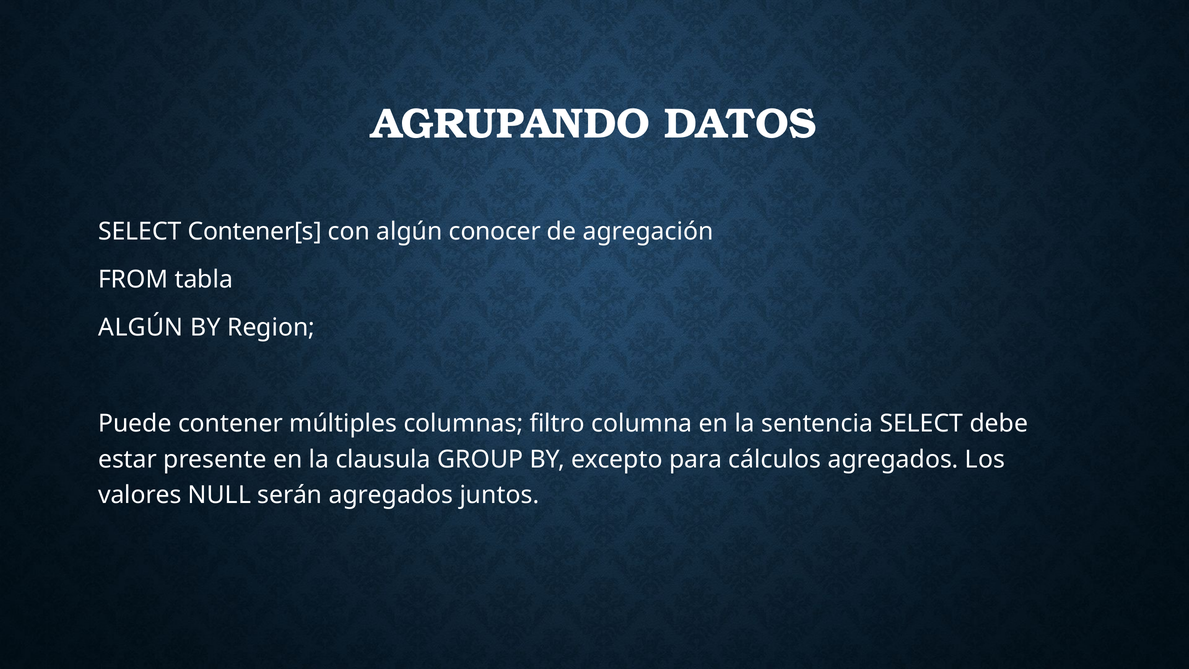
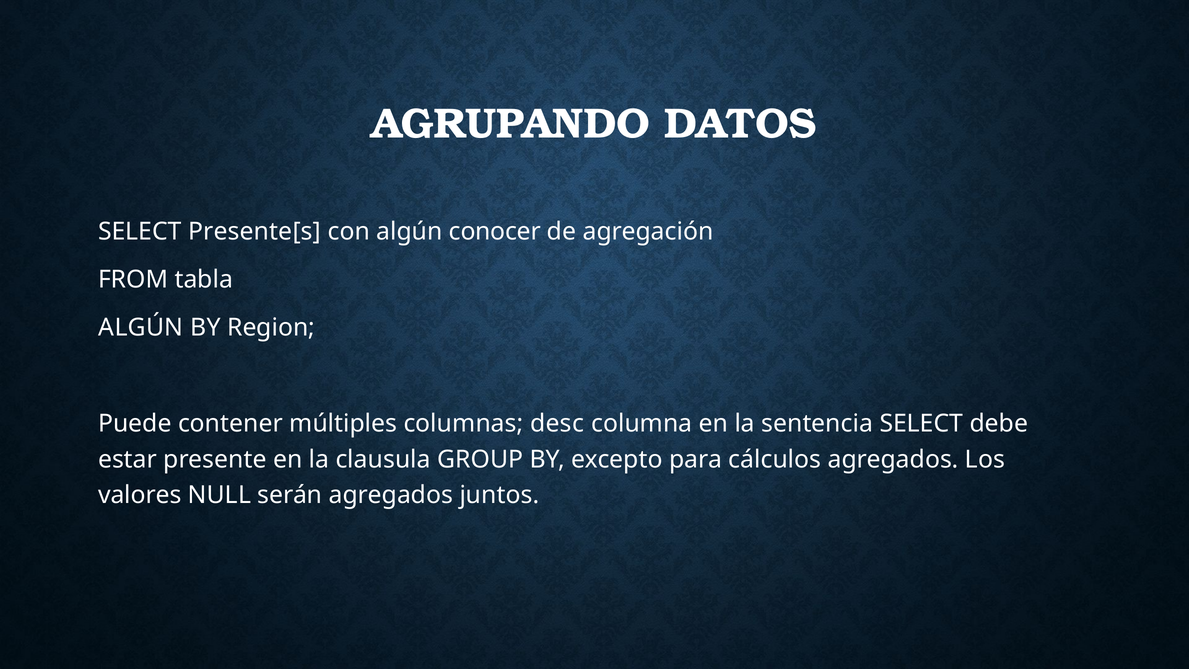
Contener[s: Contener[s -> Presente[s (255, 231)
filtro: filtro -> desc (557, 424)
